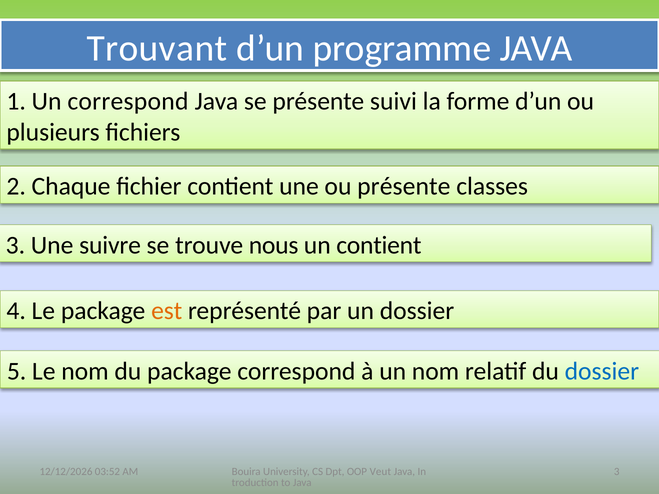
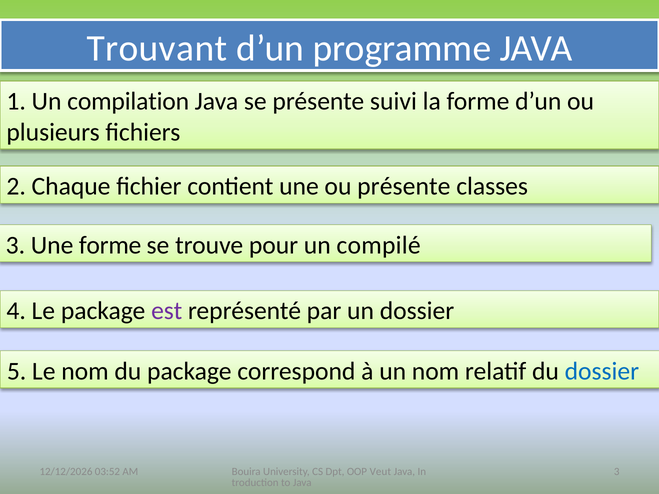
Un correspond: correspond -> compilation (128, 101)
Une suivre: suivre -> forme (110, 245)
nous: nous -> pour (274, 245)
un contient: contient -> compilé (379, 245)
est colour: orange -> purple (167, 311)
